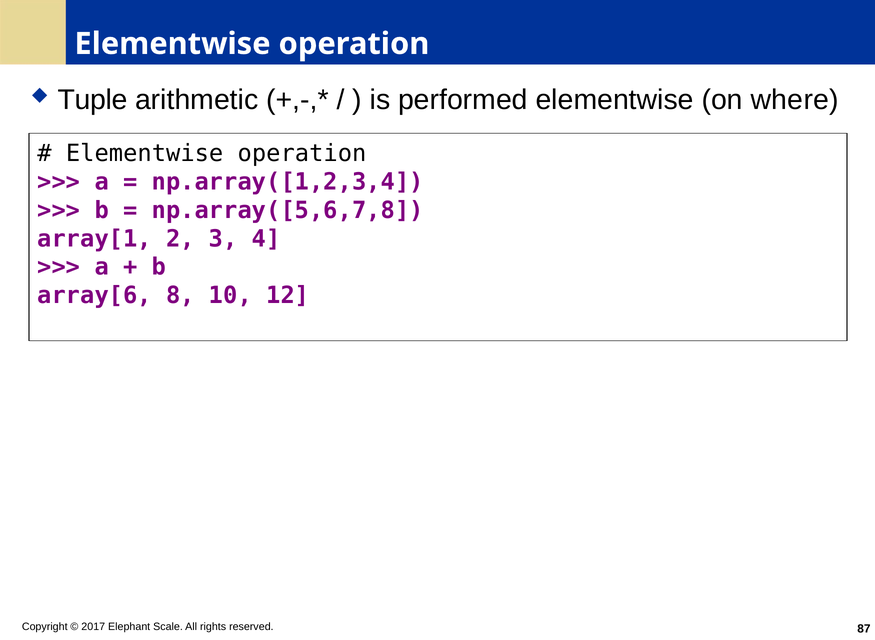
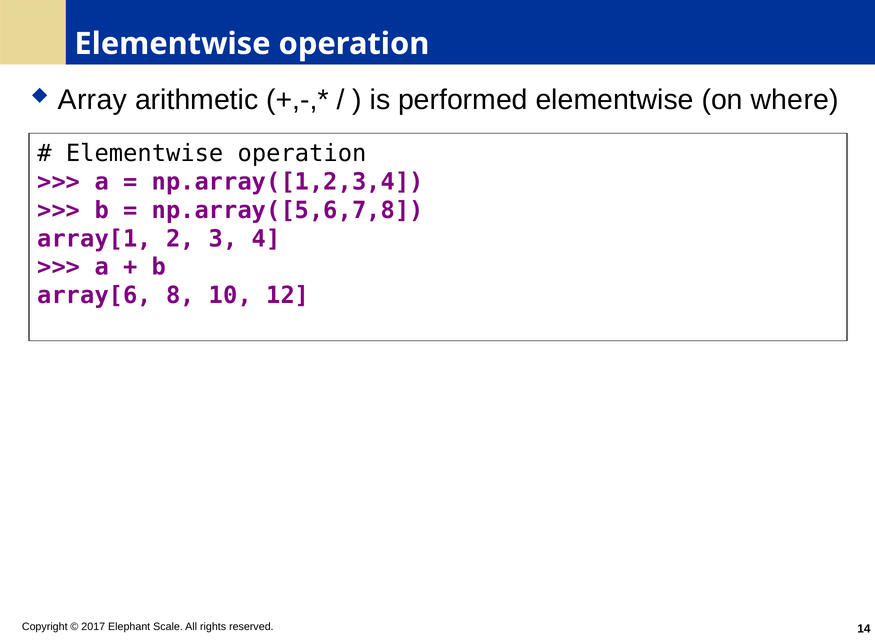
Tuple: Tuple -> Array (92, 100)
87: 87 -> 14 (864, 629)
